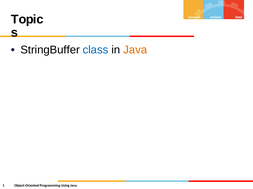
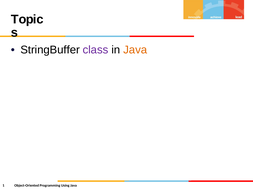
class colour: blue -> purple (95, 50)
